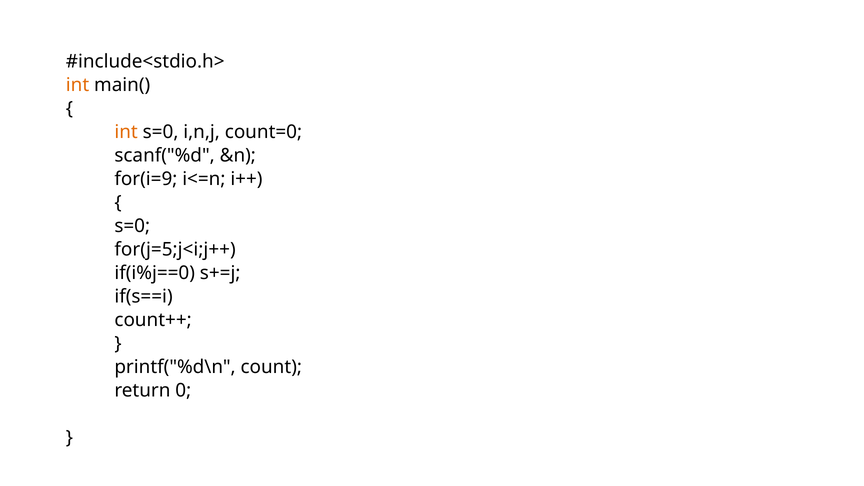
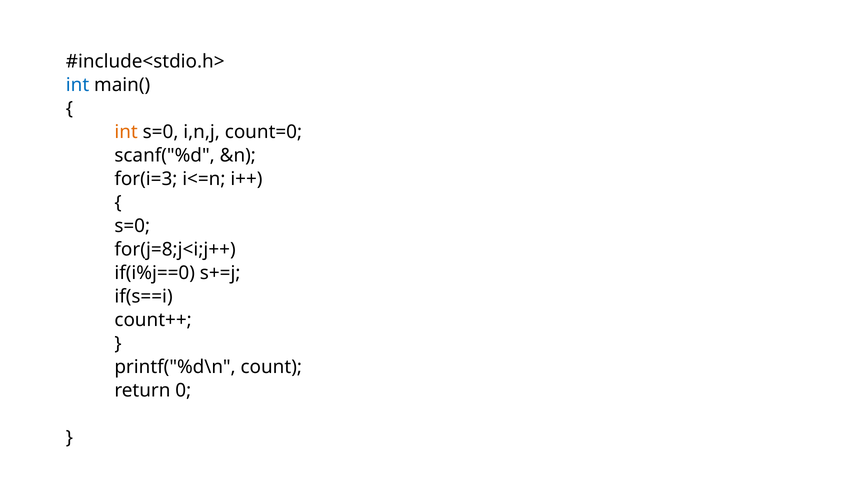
int colour: orange -> blue (78, 85)
for(i=9: for(i=9 -> for(i=3 (146, 179)
for(j=5;j<i;j++: for(j=5;j<i;j++ -> for(j=8;j<i;j++ (175, 249)
